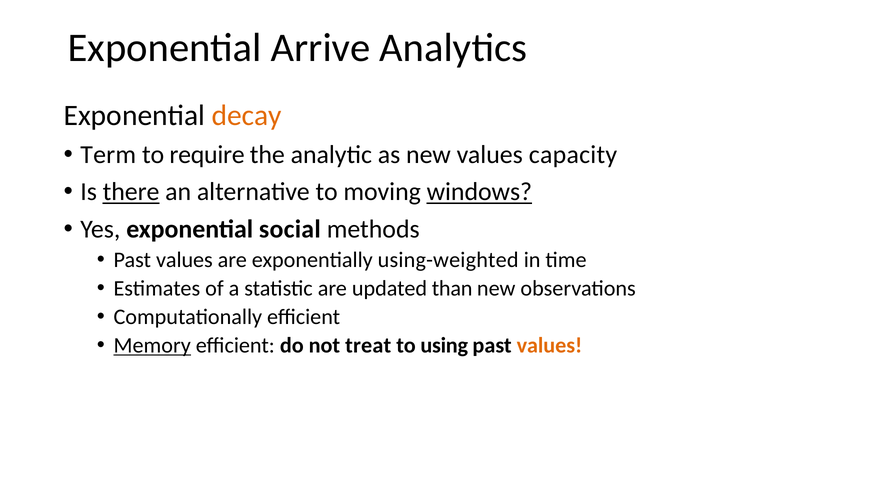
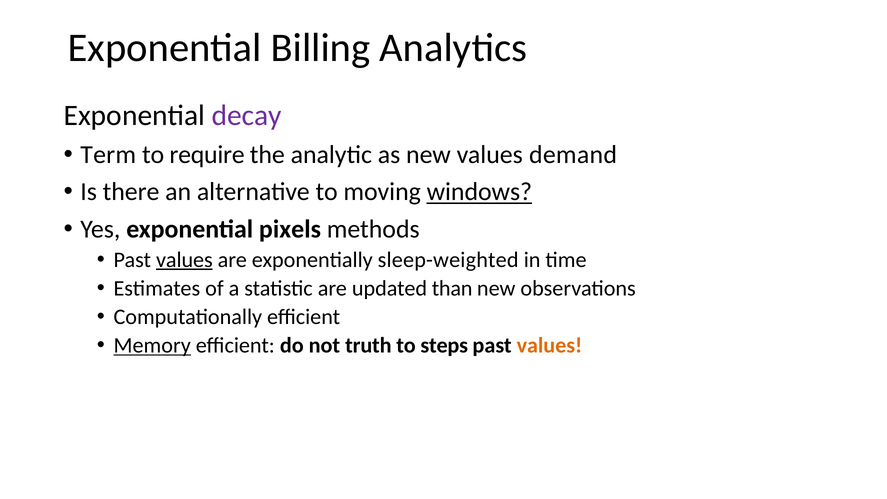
Arrive: Arrive -> Billing (321, 48)
decay colour: orange -> purple (247, 116)
capacity: capacity -> demand (573, 155)
there underline: present -> none (131, 192)
social: social -> pixels (290, 229)
values underline: none -> present (184, 260)
using-weighted: using-weighted -> sleep-weighted (448, 260)
treat: treat -> truth (368, 345)
using: using -> steps (444, 345)
